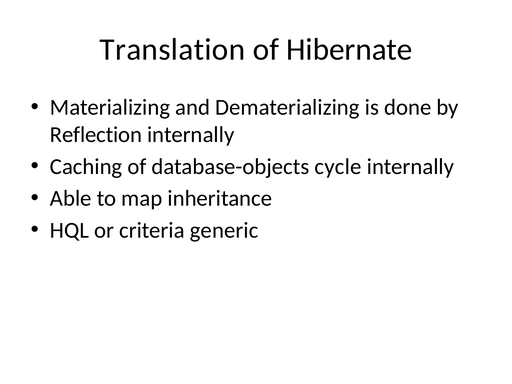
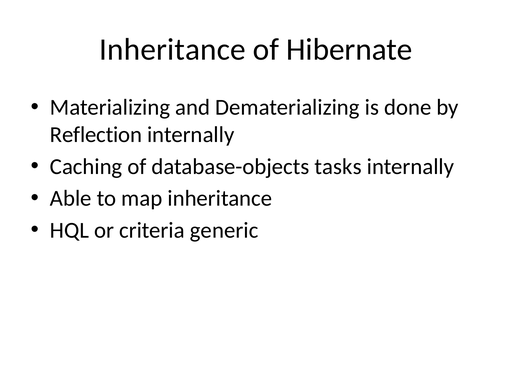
Translation: Translation -> Inheritance (172, 50)
cycle: cycle -> tasks (338, 167)
